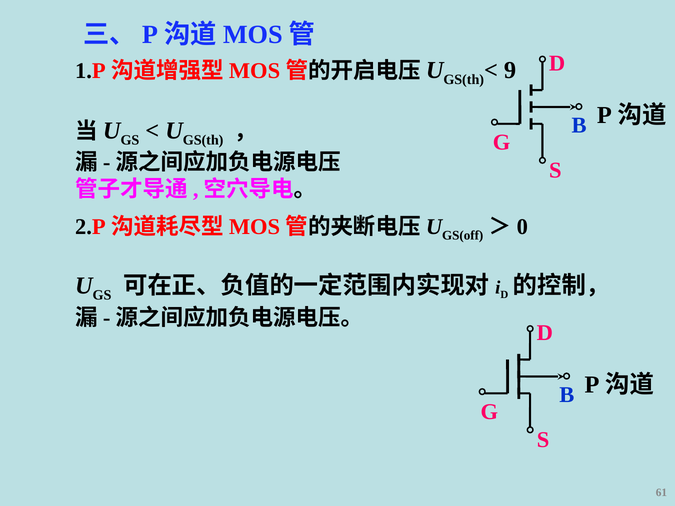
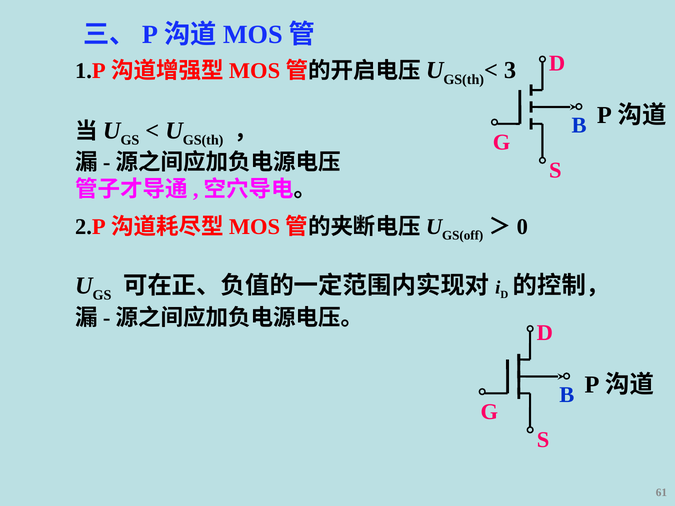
9: 9 -> 3 (510, 70)
